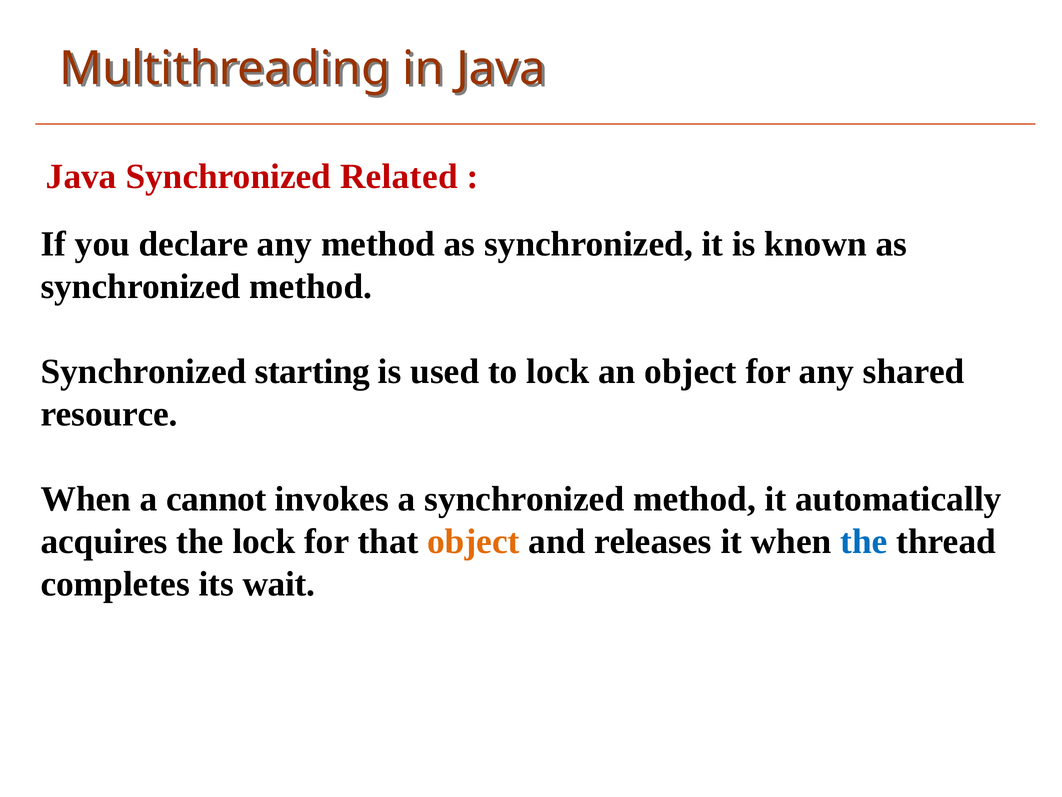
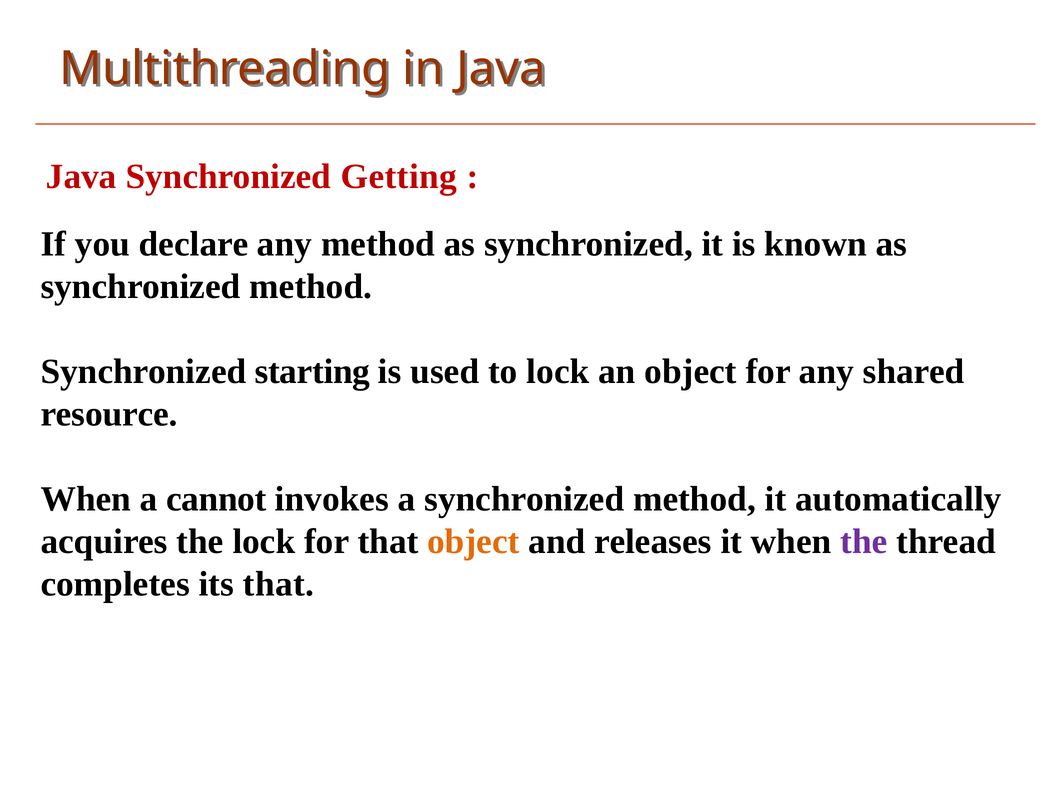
Related: Related -> Getting (399, 176)
the colour: blue -> purple (864, 541)
its wait: wait -> that (279, 584)
